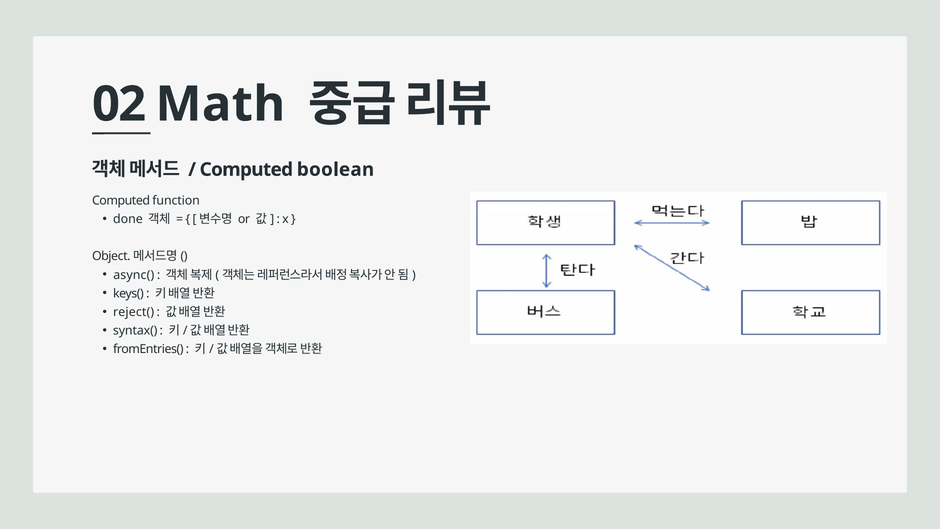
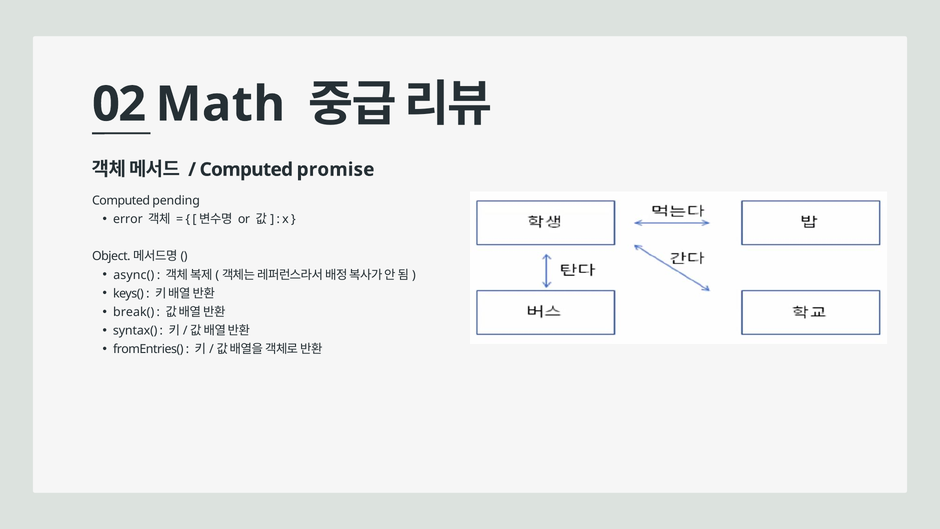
boolean: boolean -> promise (336, 169)
function: function -> pending (176, 200)
done: done -> error (128, 219)
reject(: reject( -> break( (134, 312)
